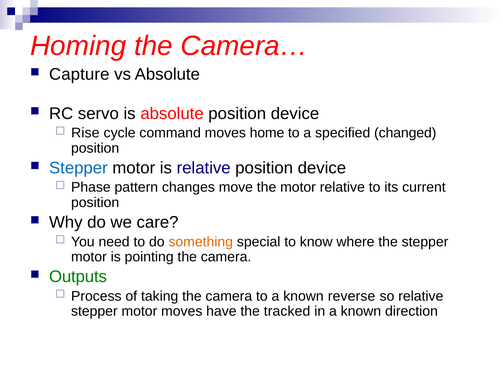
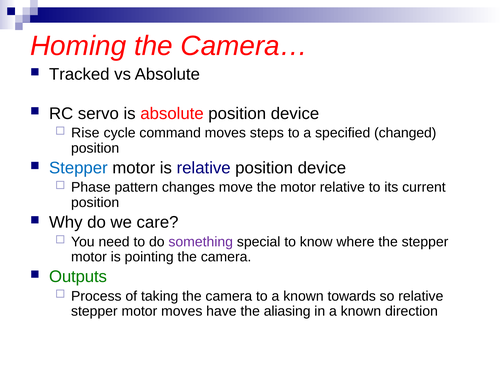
Capture: Capture -> Tracked (79, 74)
home: home -> steps (267, 133)
something colour: orange -> purple (201, 242)
reverse: reverse -> towards (352, 296)
tracked: tracked -> aliasing (287, 311)
